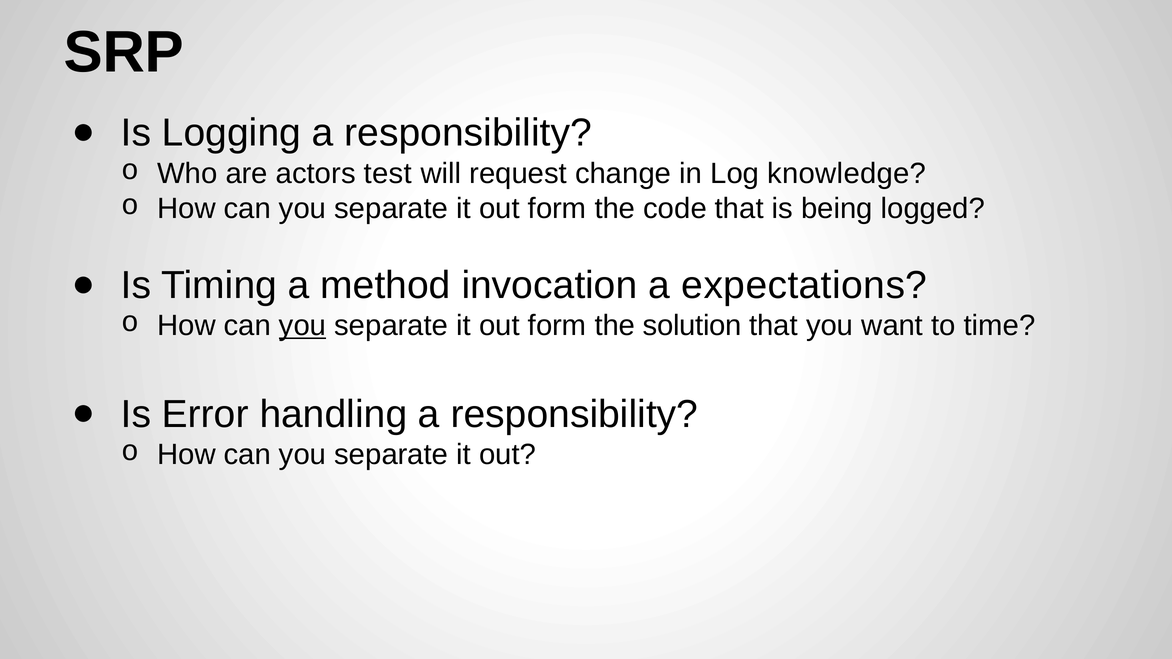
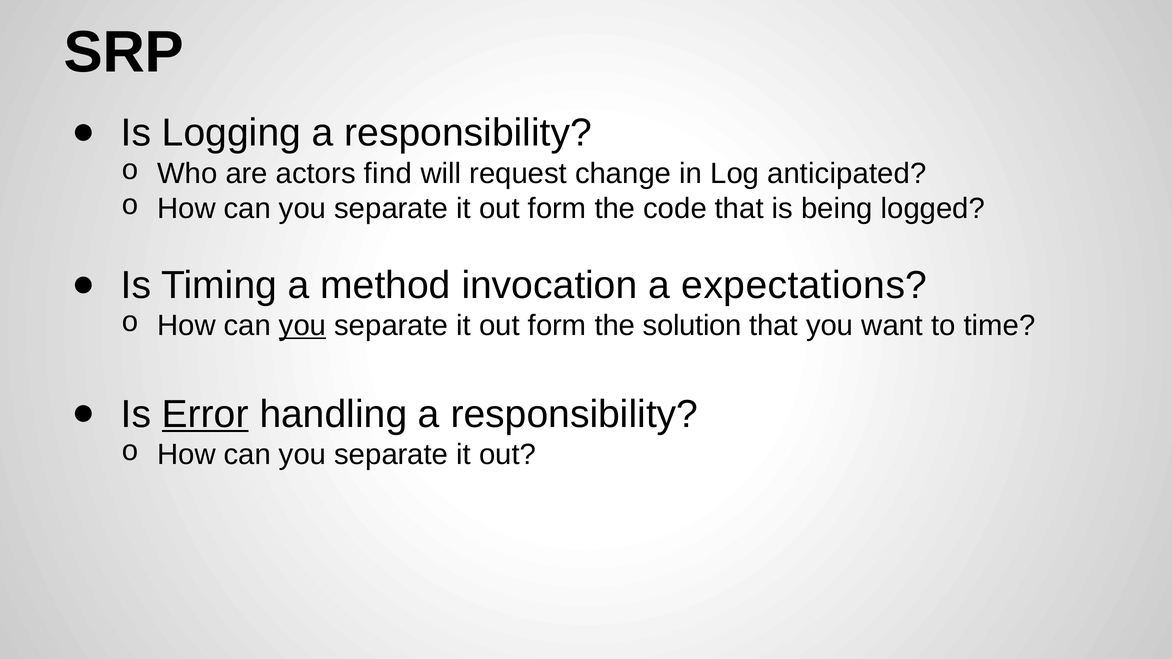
test: test -> find (388, 173)
knowledge: knowledge -> anticipated (847, 173)
Error underline: none -> present (205, 414)
